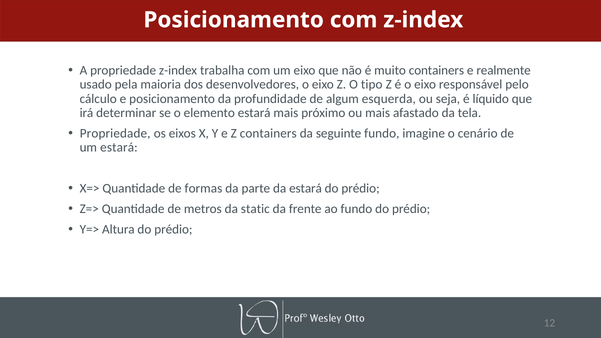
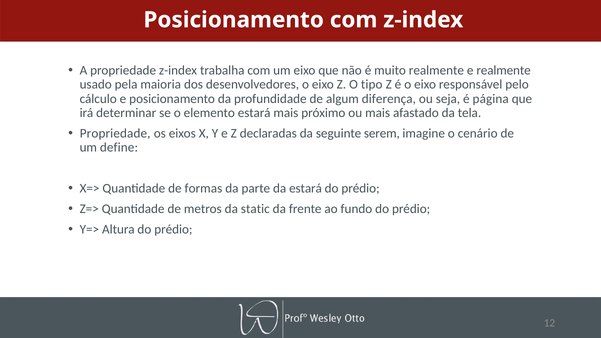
muito containers: containers -> realmente (436, 70)
esquerda: esquerda -> diferença (389, 99)
líquido: líquido -> página (491, 99)
Z containers: containers -> declaradas (268, 133)
seguinte fundo: fundo -> serem (382, 133)
um estará: estará -> define (119, 148)
